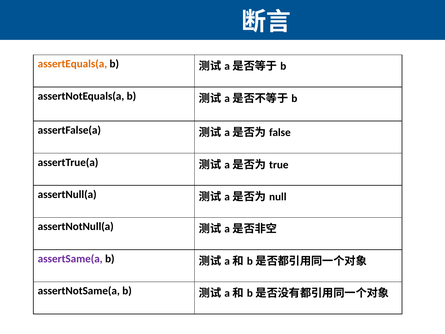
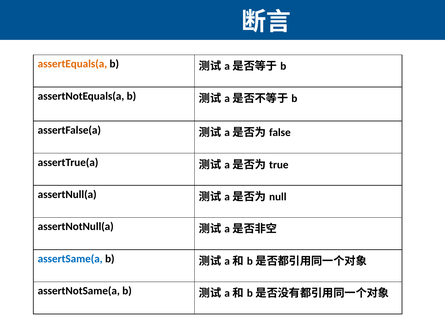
assertSame(a colour: purple -> blue (70, 259)
